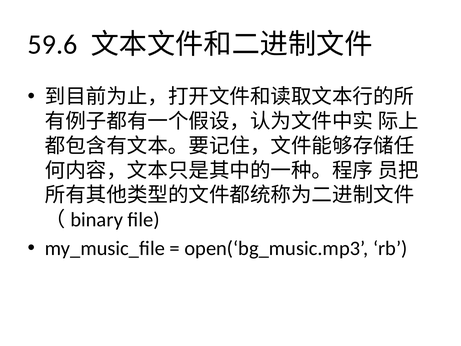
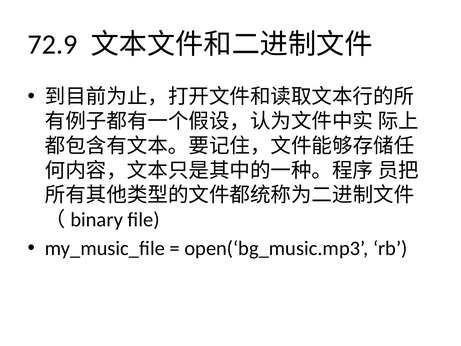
59.6: 59.6 -> 72.9 (53, 45)
